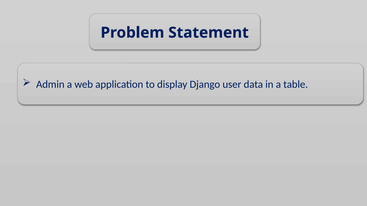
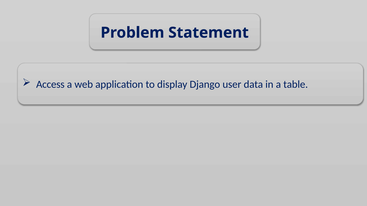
Admin: Admin -> Access (50, 85)
